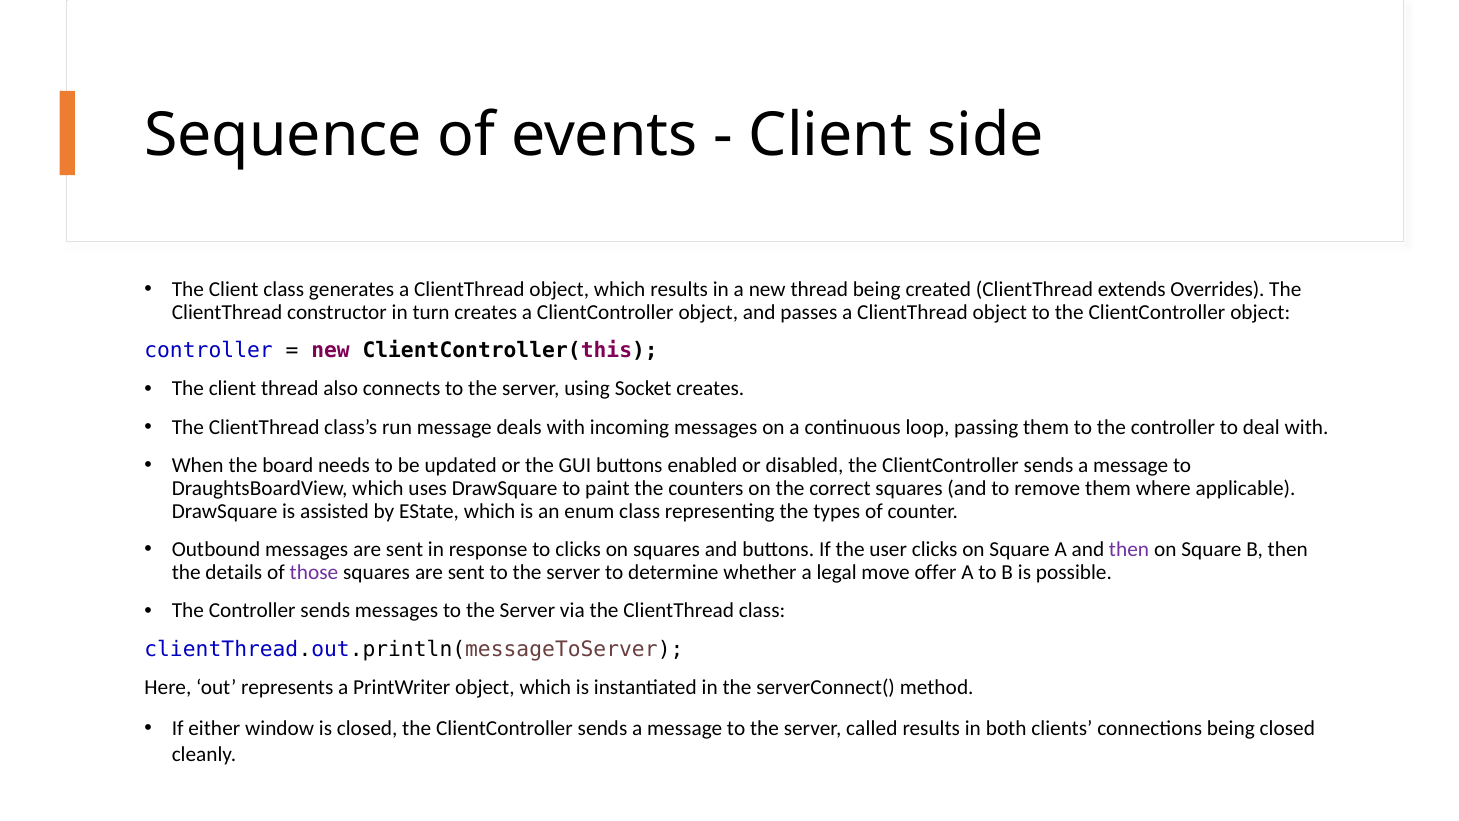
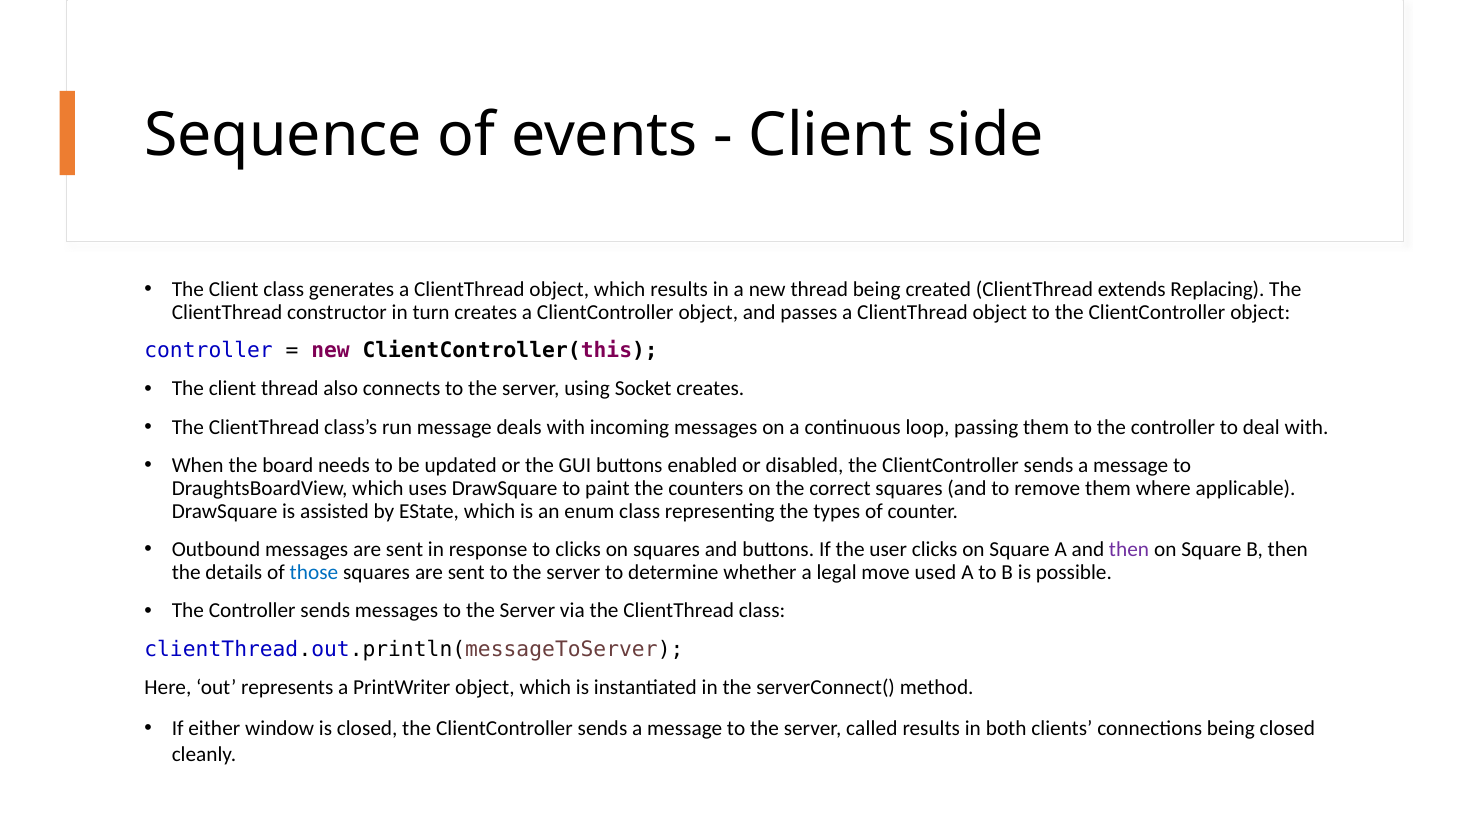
Overrides: Overrides -> Replacing (1217, 289)
those colour: purple -> blue (314, 572)
offer: offer -> used (935, 572)
